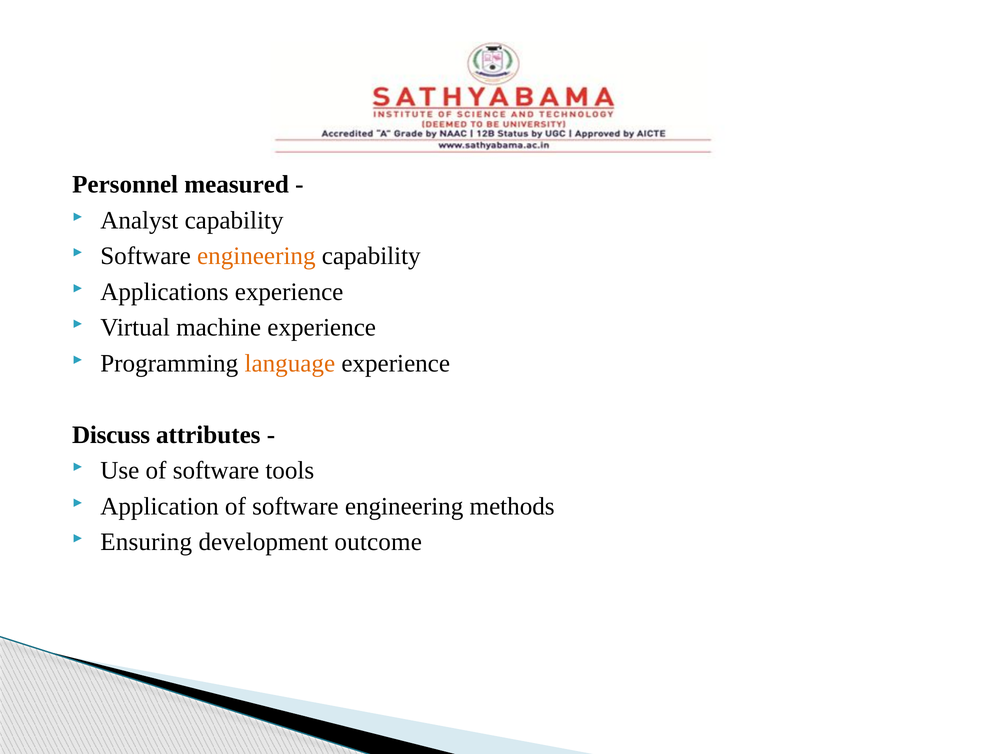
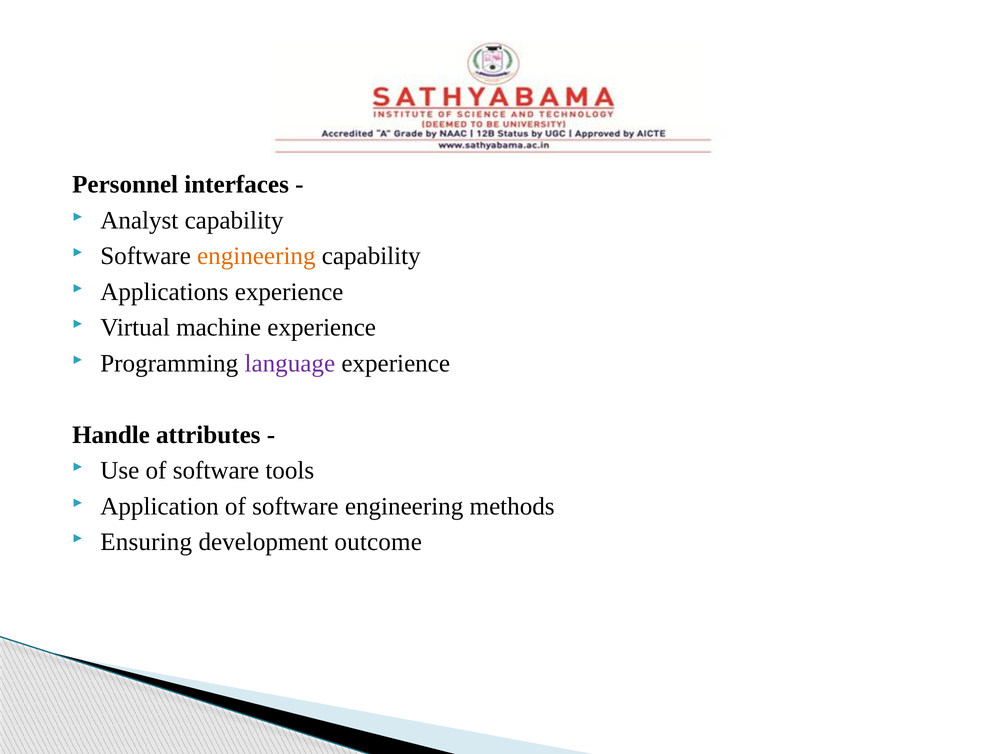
measured: measured -> interfaces (237, 185)
language colour: orange -> purple (290, 363)
Discuss: Discuss -> Handle (111, 435)
